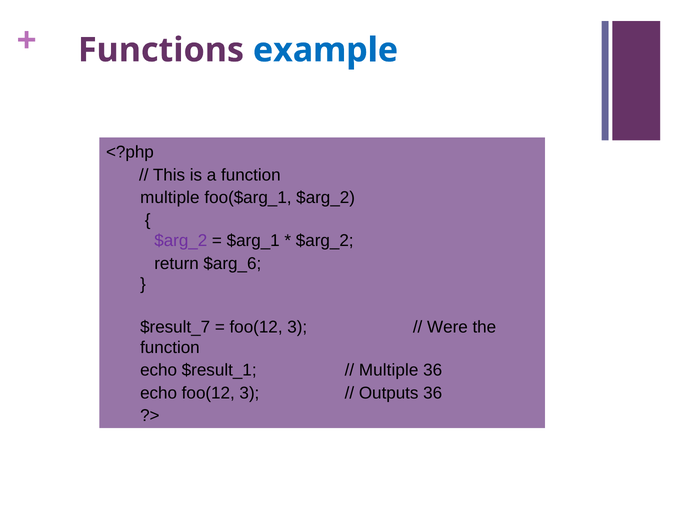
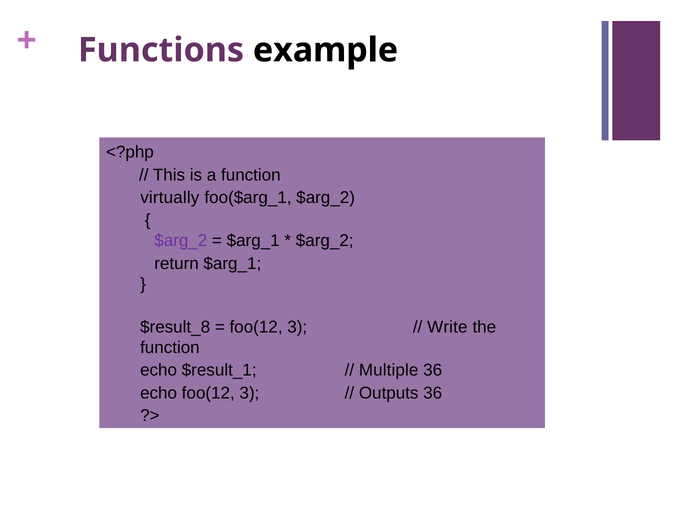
example colour: blue -> black (326, 50)
multiple: multiple -> virtually (170, 198)
return $arg_6: $arg_6 -> $arg_1 (232, 264)
$result_7: $result_7 -> $result_8 (175, 327)
Were: Were -> Write (447, 327)
